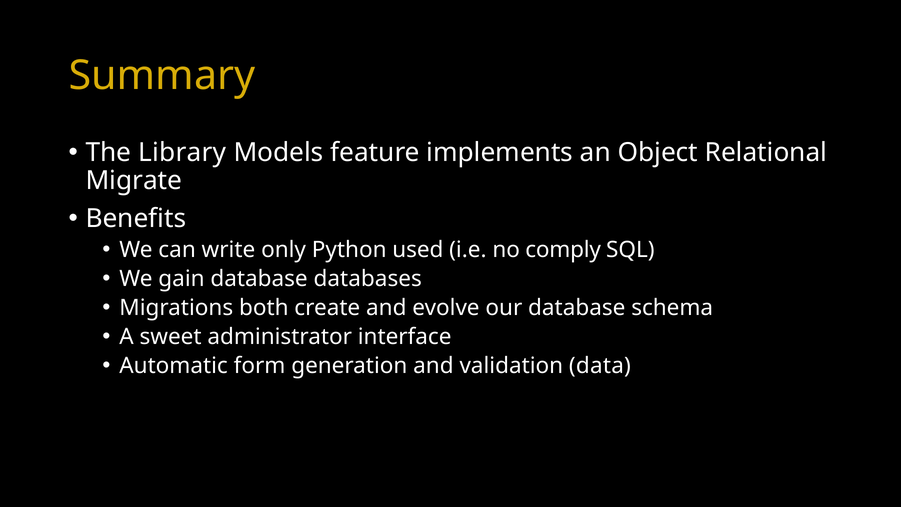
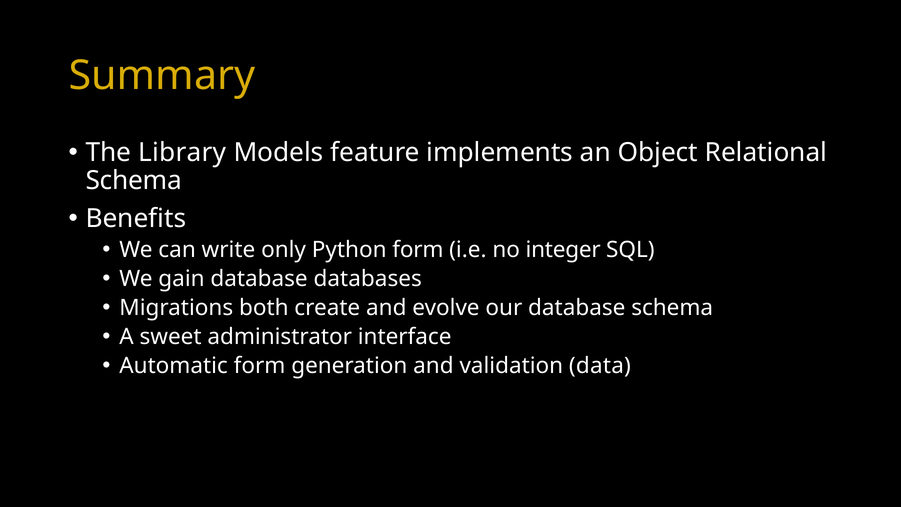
Migrate: Migrate -> Schema (134, 181)
Python used: used -> form (418, 250)
comply: comply -> integer (563, 250)
